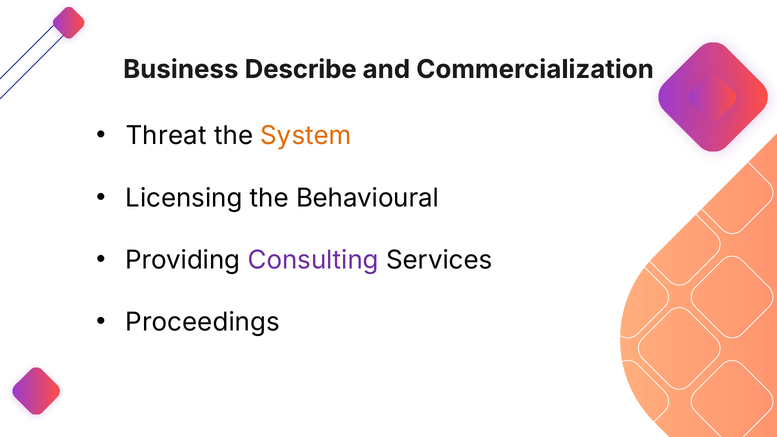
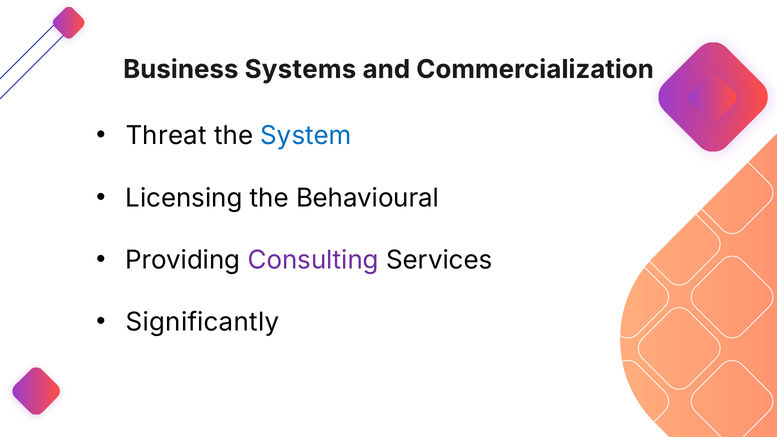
Describe: Describe -> Systems (300, 69)
System colour: orange -> blue (306, 136)
Proceedings: Proceedings -> Significantly (203, 322)
